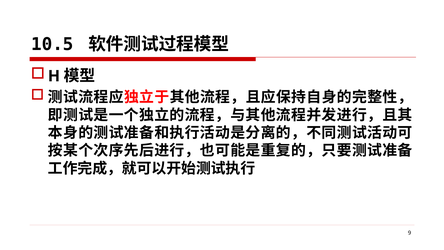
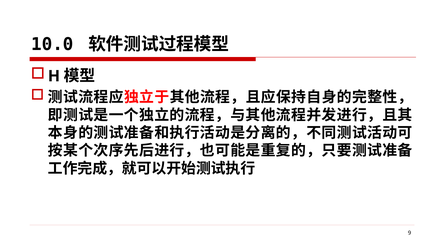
10.5: 10.5 -> 10.0 (52, 44)
